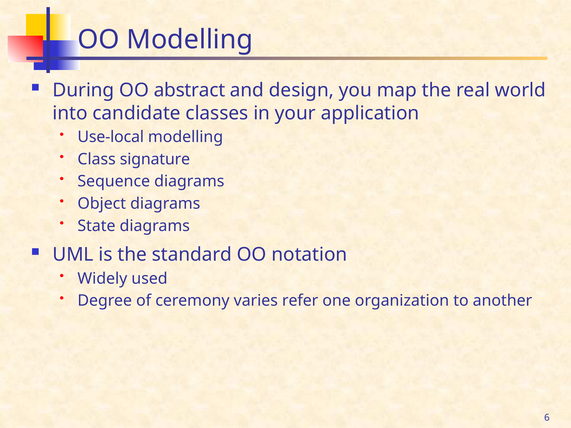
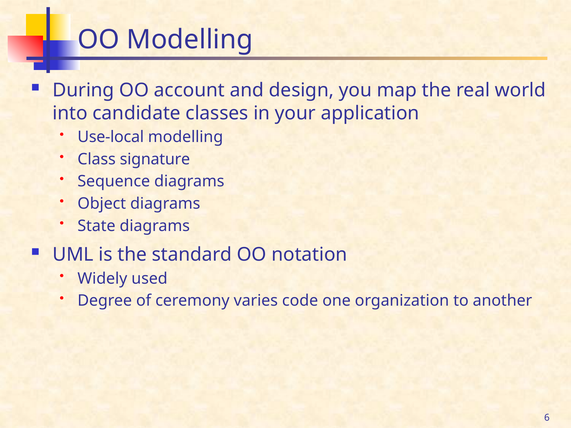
abstract: abstract -> account (189, 90)
refer: refer -> code (300, 301)
